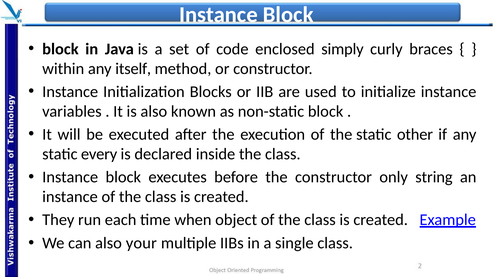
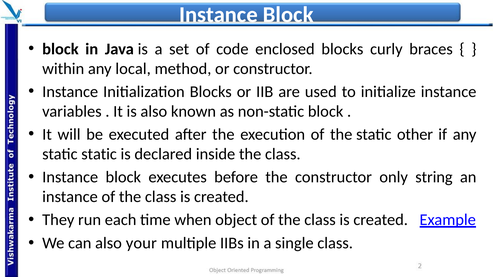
enclosed simply: simply -> blocks (342, 49)
itself: itself -> local (133, 69)
static every: every -> static (99, 154)
